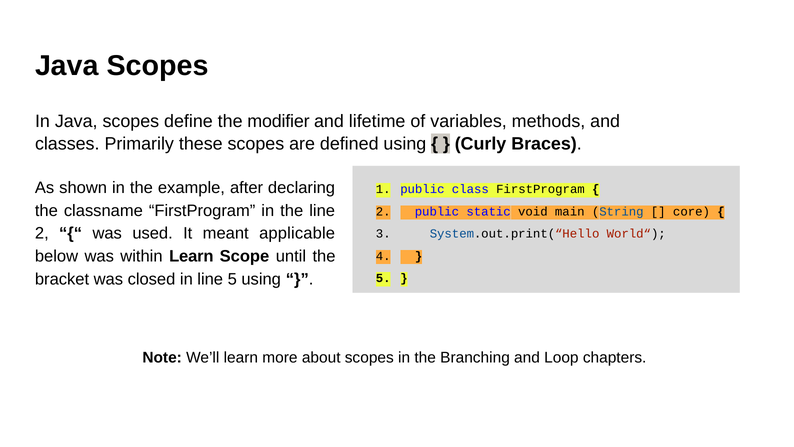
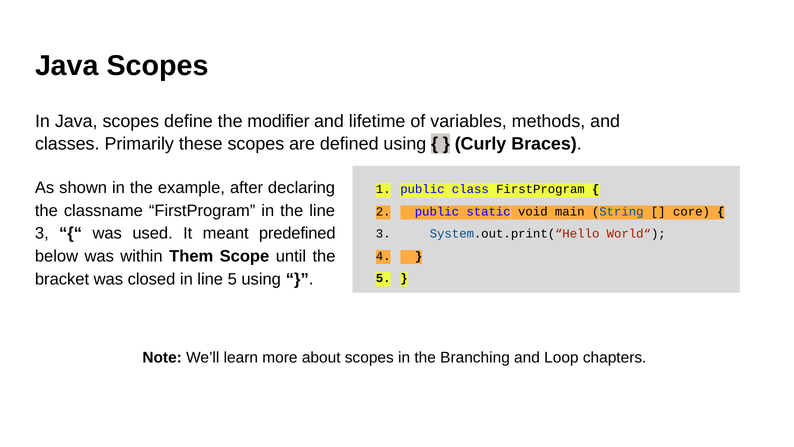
2: 2 -> 3 (42, 233)
applicable: applicable -> predefined (297, 233)
within Learn: Learn -> Them (191, 256)
